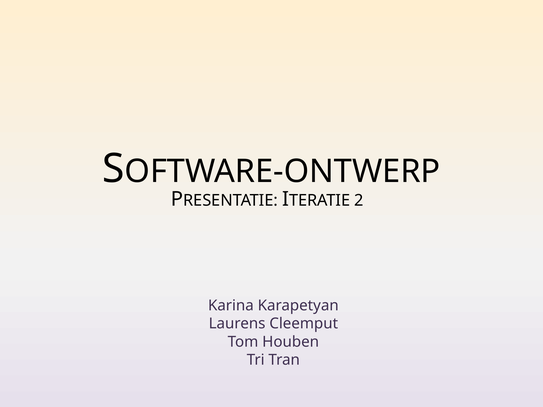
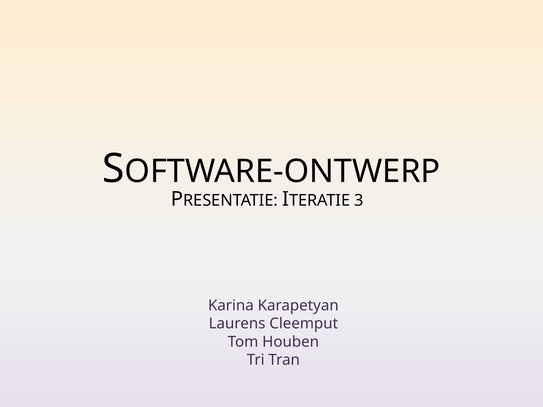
2: 2 -> 3 (359, 201)
